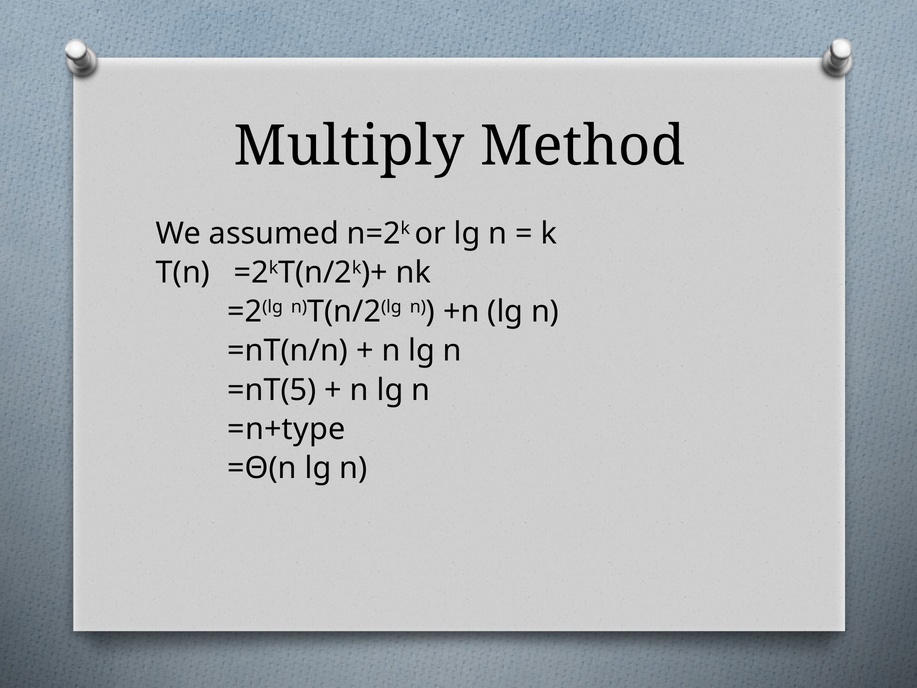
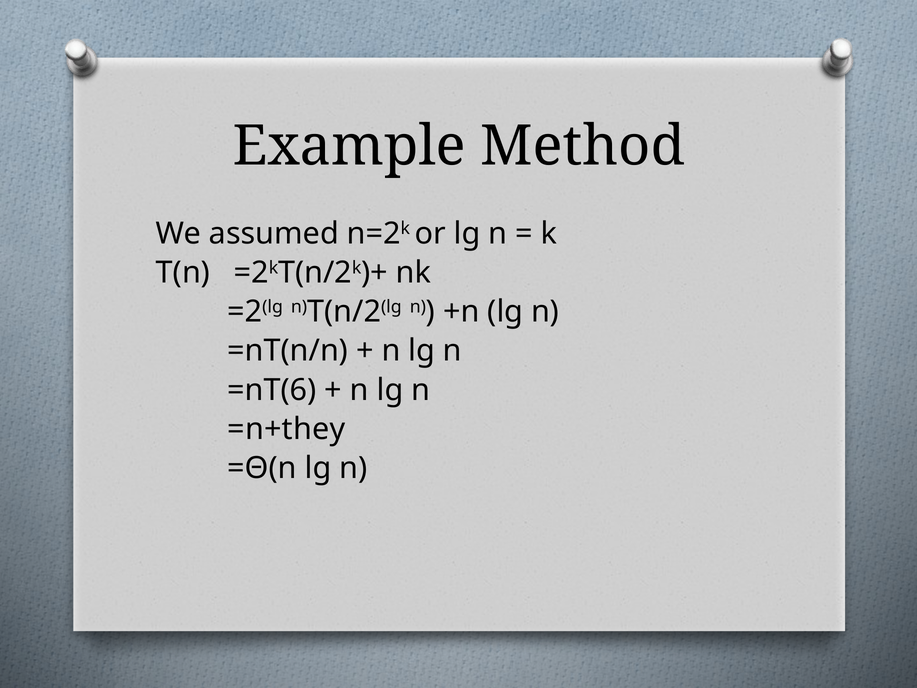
Multiply: Multiply -> Example (349, 146)
=nT(5: =nT(5 -> =nT(6 (272, 390)
=n+type: =n+type -> =n+they (286, 429)
